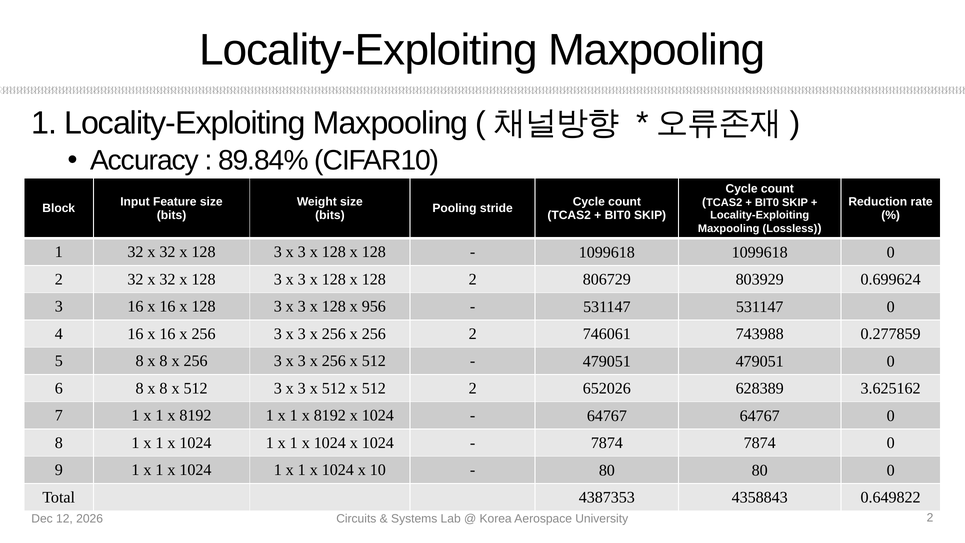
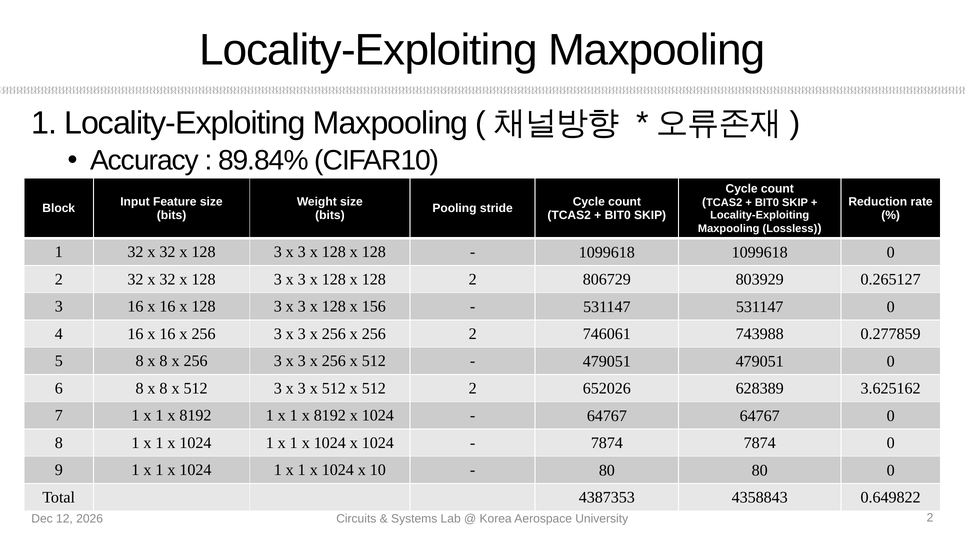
0.699624: 0.699624 -> 0.265127 (891, 279)
956: 956 -> 156 (374, 306)
